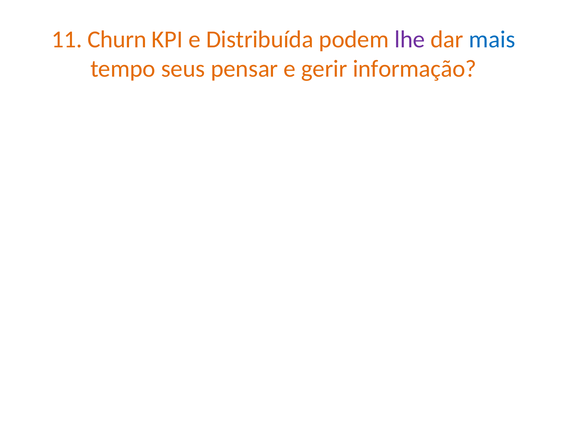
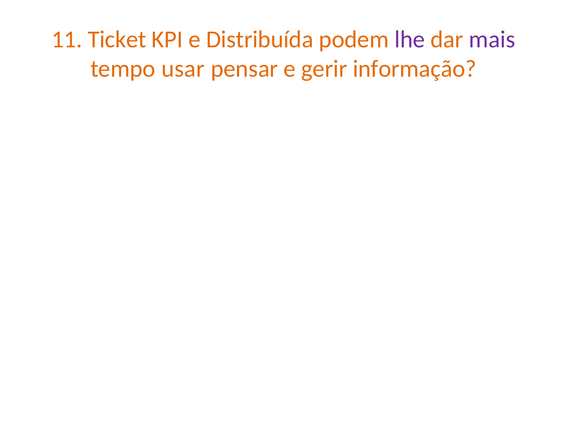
Churn: Churn -> Ticket (117, 40)
mais colour: blue -> purple (492, 40)
seus: seus -> usar (183, 69)
